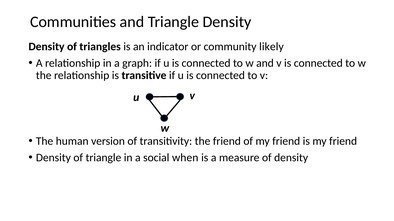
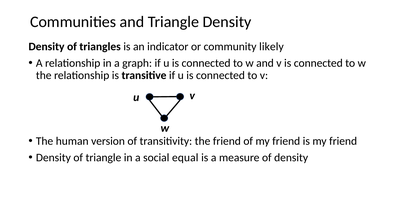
when: when -> equal (185, 158)
